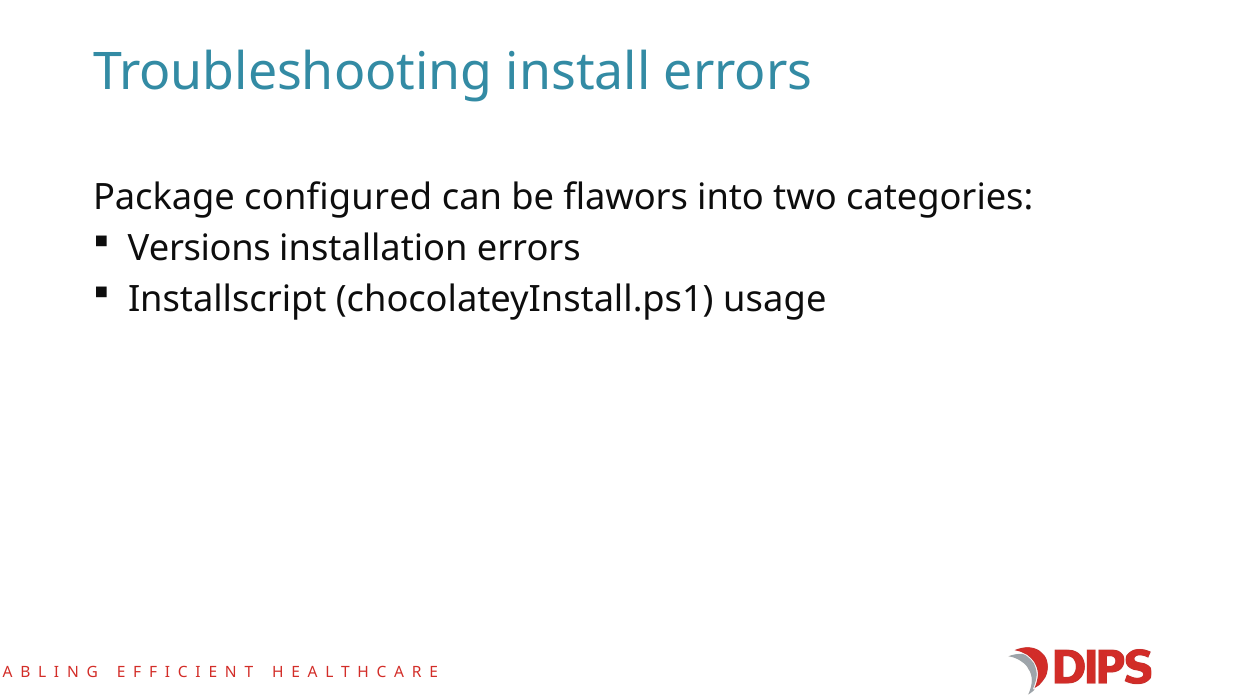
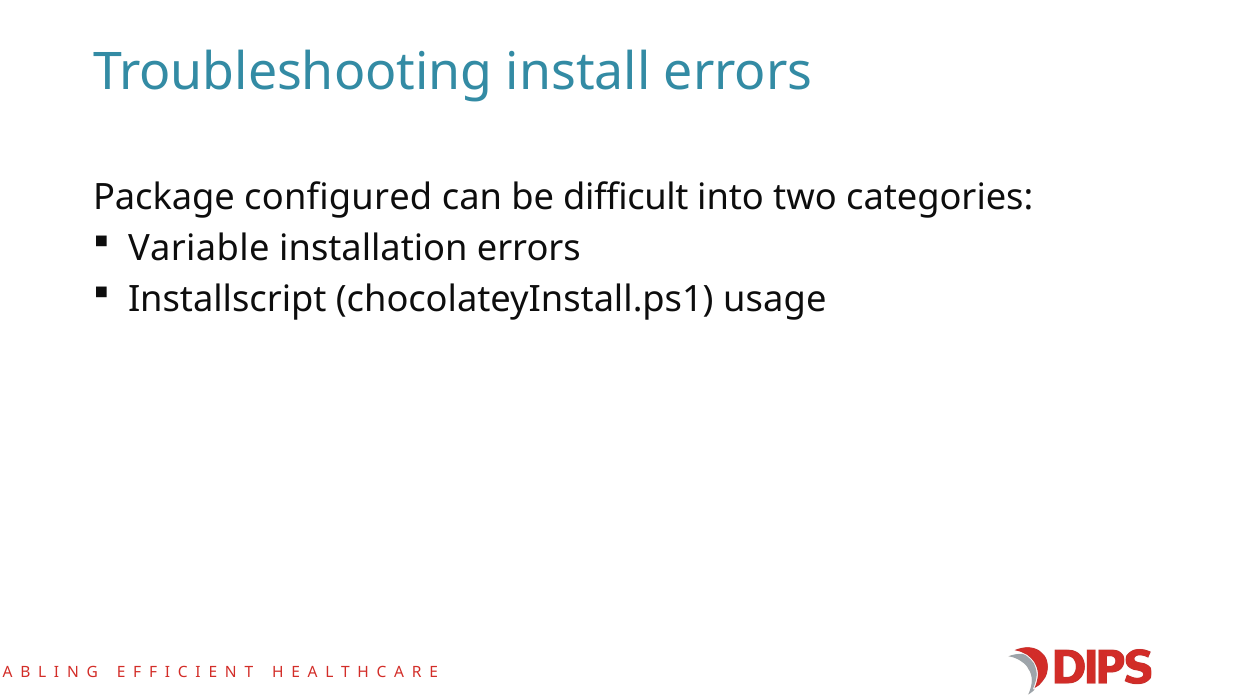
flawors: flawors -> difficult (626, 198)
Versions: Versions -> Variable (199, 249)
